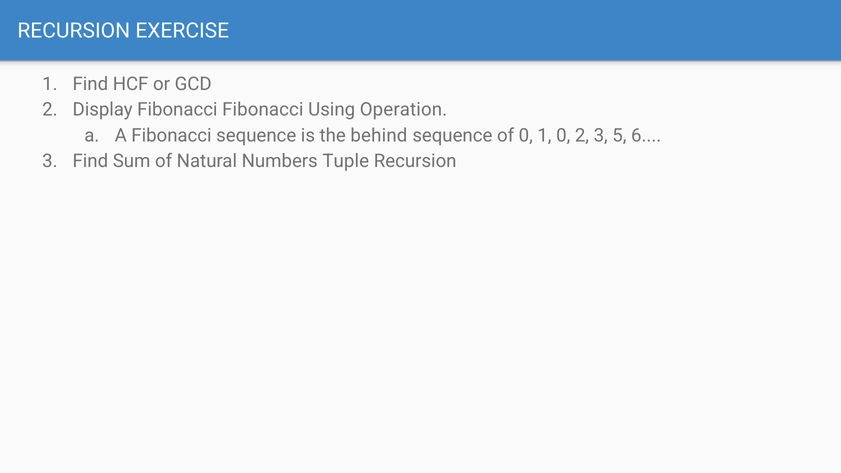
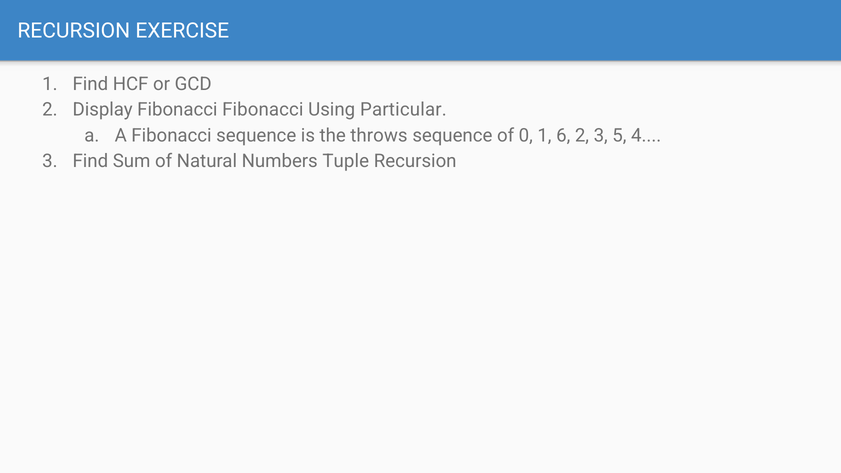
Operation: Operation -> Particular (403, 110)
behind: behind -> throws (379, 135)
1 0: 0 -> 6 (563, 135)
6: 6 -> 4 (646, 135)
